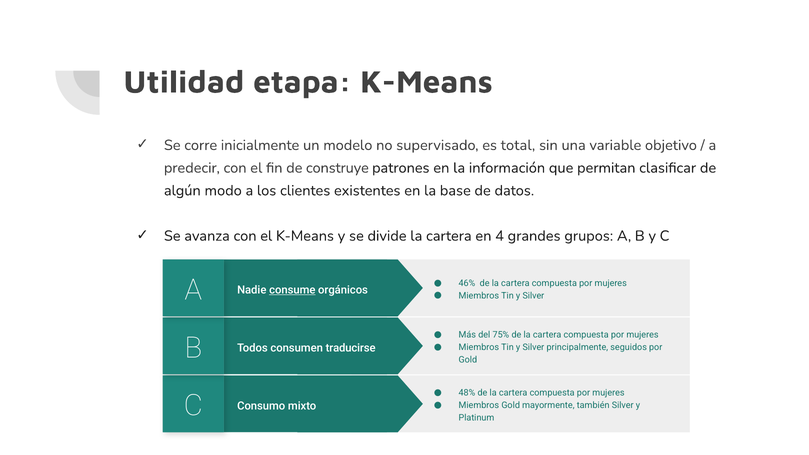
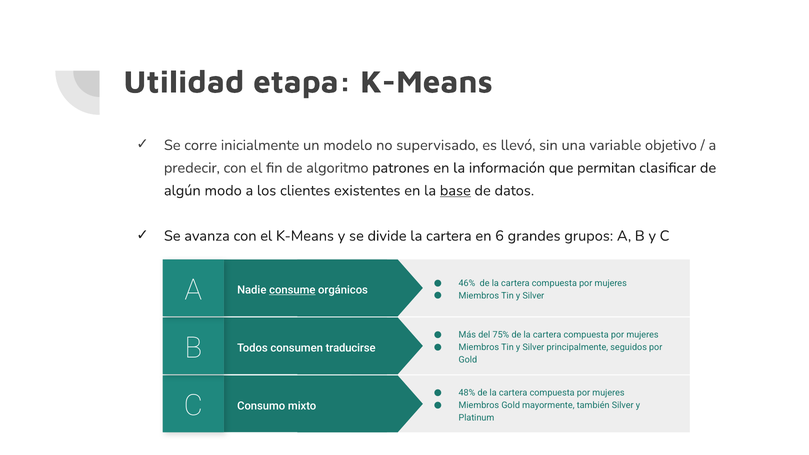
total: total -> llevó (518, 145)
construye: construye -> algoritmo (337, 168)
base underline: none -> present (455, 191)
4: 4 -> 6 (500, 236)
